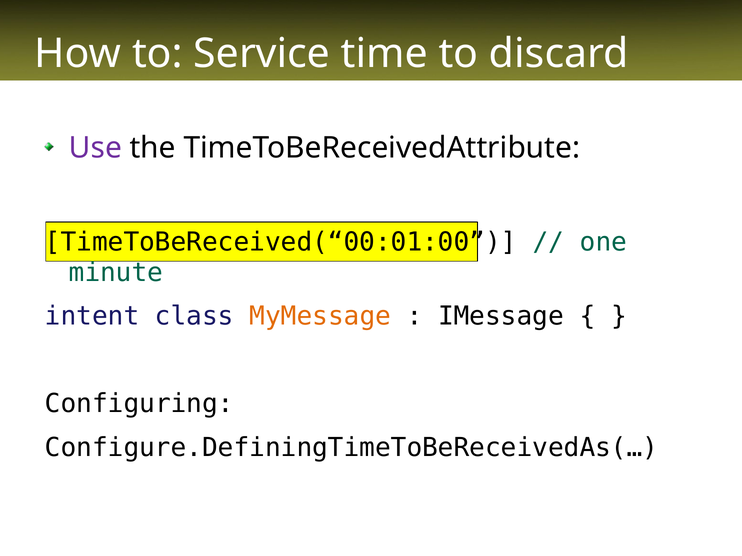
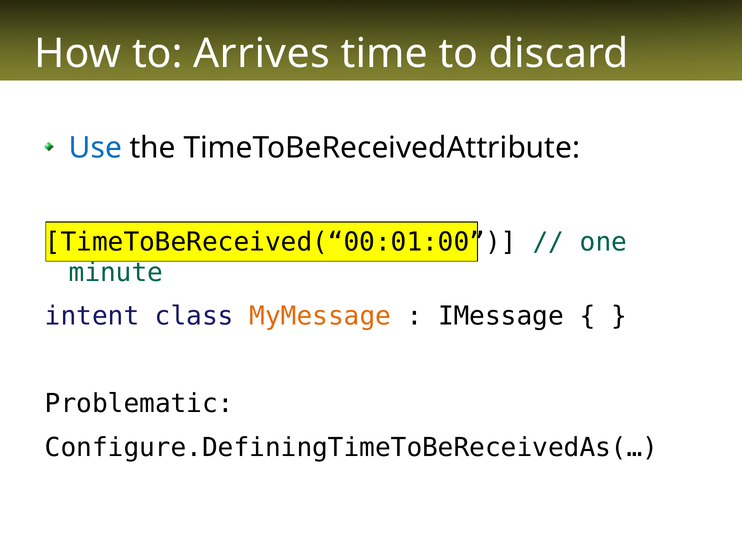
Service: Service -> Arrives (262, 54)
Use colour: purple -> blue (95, 148)
Configuring: Configuring -> Problematic (139, 404)
